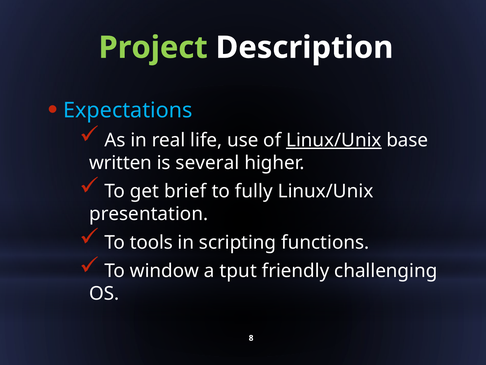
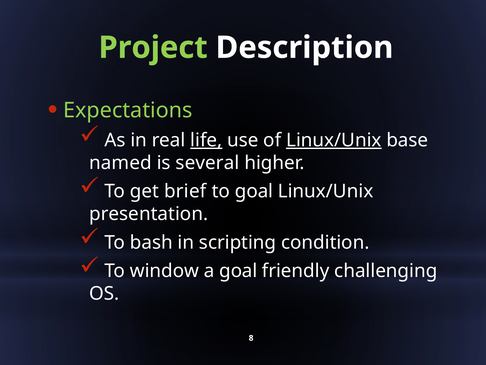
Expectations colour: light blue -> light green (128, 110)
life underline: none -> present (206, 140)
written: written -> named (120, 163)
to fully: fully -> goal (254, 191)
tools: tools -> bash (151, 242)
functions: functions -> condition (325, 242)
a tput: tput -> goal (238, 271)
